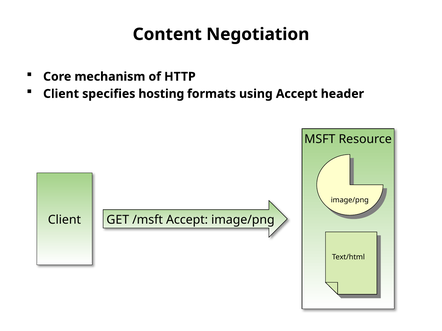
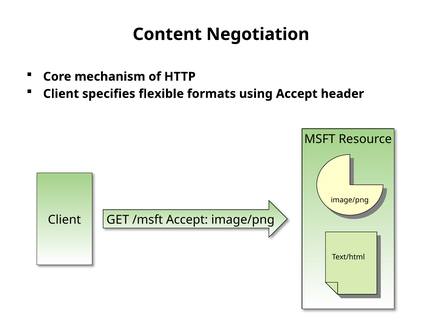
hosting: hosting -> flexible (161, 94)
